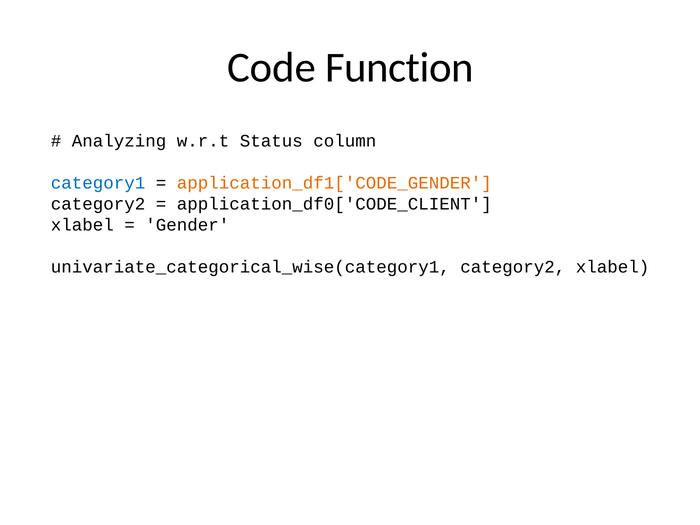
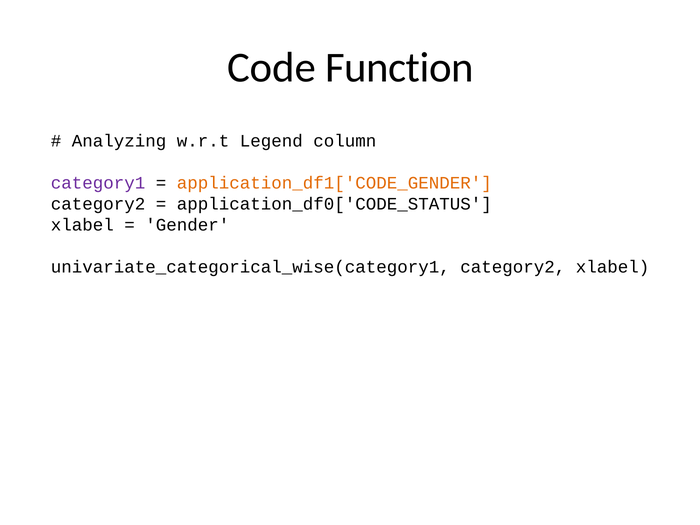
Status: Status -> Legend (271, 141)
category1 colour: blue -> purple (98, 183)
application_df0['CODE_CLIENT: application_df0['CODE_CLIENT -> application_df0['CODE_STATUS (334, 204)
